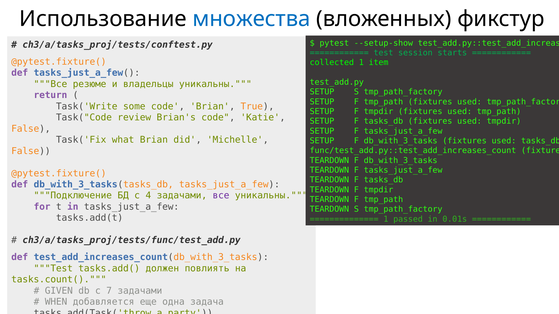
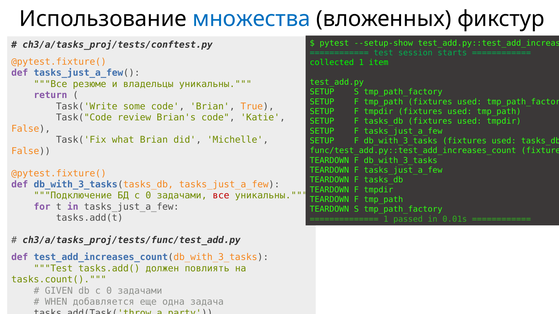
БД с 4: 4 -> 0 (148, 196)
все colour: purple -> red (221, 196)
db с 7: 7 -> 0 (109, 291)
